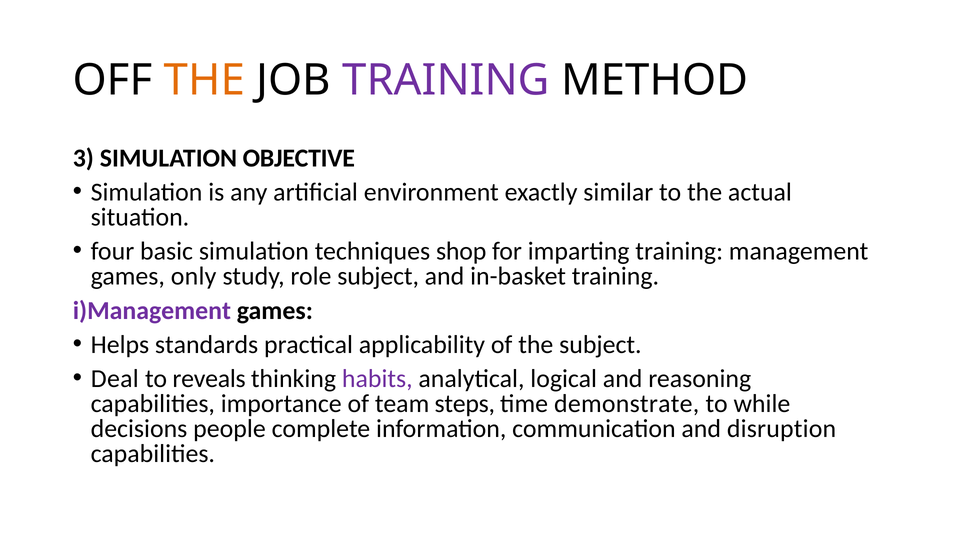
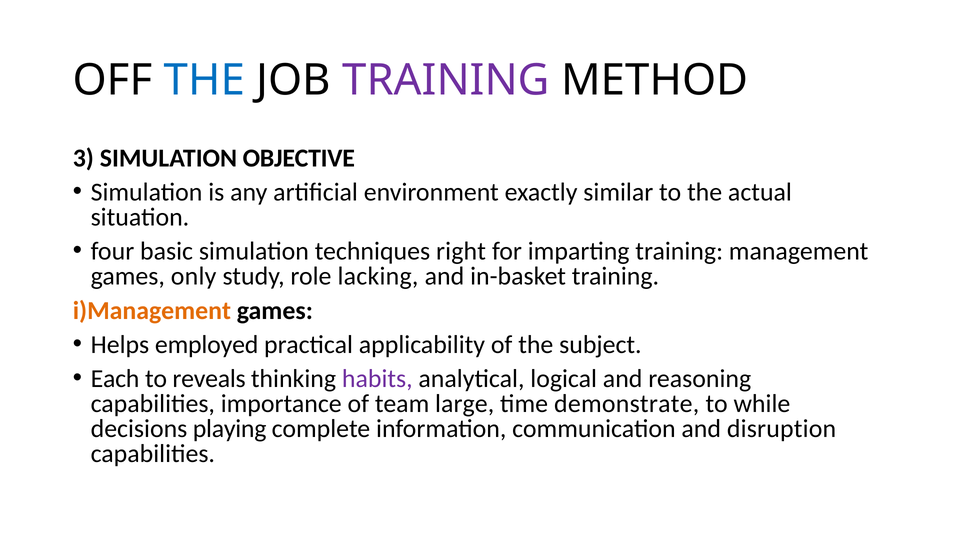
THE colour: orange -> blue (204, 80)
shop: shop -> right (461, 251)
role subject: subject -> lacking (378, 277)
i)Management colour: purple -> orange (152, 311)
standards: standards -> employed (207, 345)
Deal: Deal -> Each (115, 379)
steps: steps -> large (465, 404)
people: people -> playing (230, 429)
